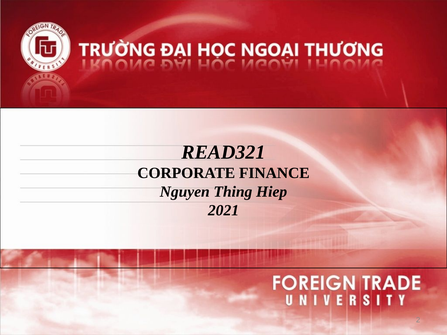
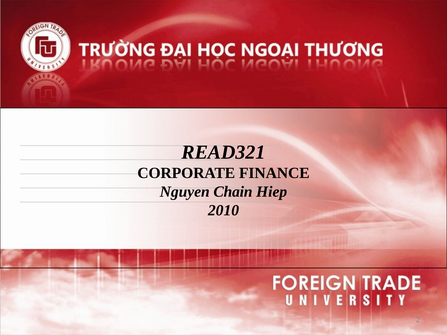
Thing: Thing -> Chain (233, 192)
2021: 2021 -> 2010 (224, 210)
